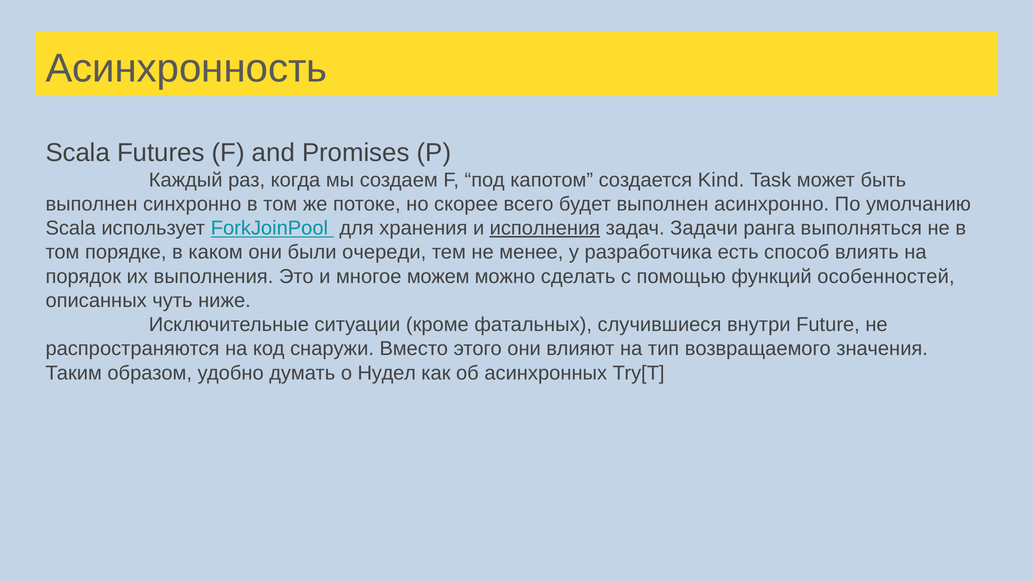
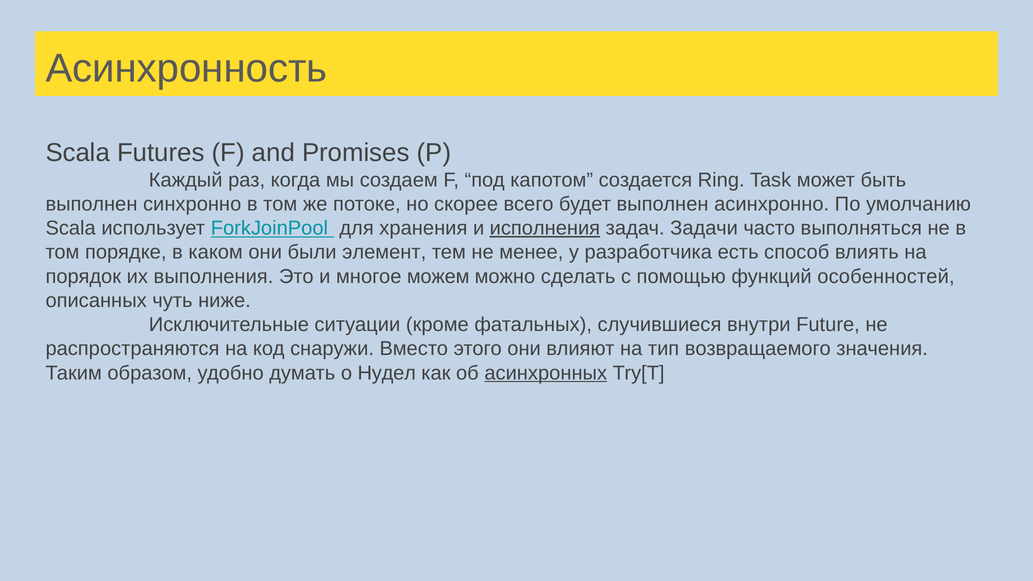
Kind: Kind -> Ring (721, 180)
ранга: ранга -> часто (769, 228)
очереди: очереди -> элемент (384, 252)
асинхронных underline: none -> present (546, 373)
